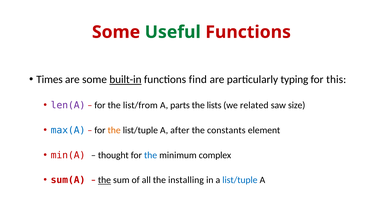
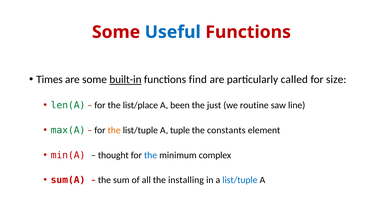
Useful colour: green -> blue (173, 32)
typing: typing -> called (294, 80)
this: this -> size (336, 80)
len(A colour: purple -> green (68, 106)
list/from: list/from -> list/place (140, 106)
parts: parts -> been (180, 106)
lists: lists -> just (214, 106)
related: related -> routine (254, 106)
size: size -> line (297, 106)
max(A colour: blue -> green (68, 130)
after: after -> tuple (180, 130)
the underline: present -> none (104, 180)
